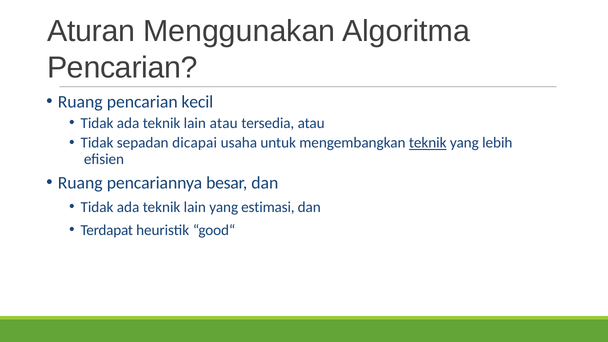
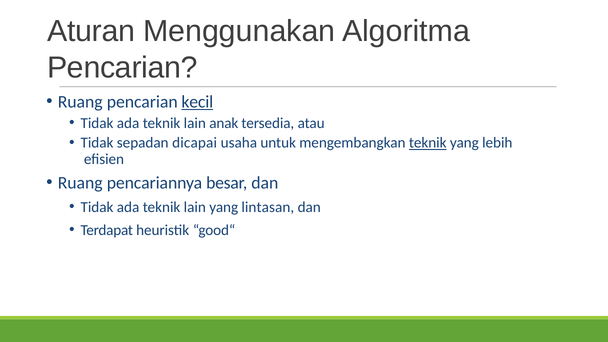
kecil underline: none -> present (197, 102)
lain atau: atau -> anak (224, 123)
estimasi: estimasi -> lintasan (268, 207)
